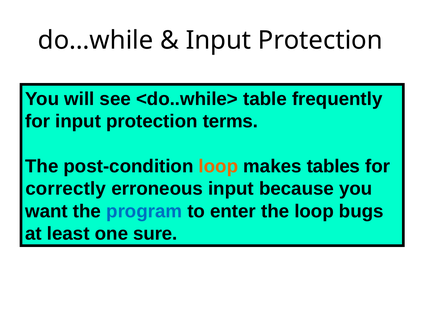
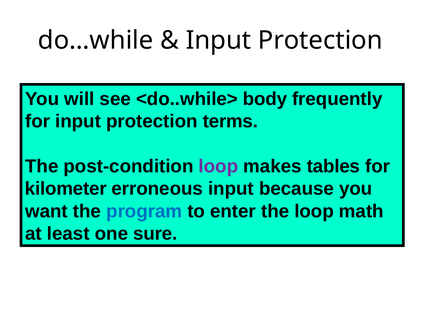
table: table -> body (265, 99)
loop colour: orange -> purple (218, 166)
correctly: correctly -> kilometer (66, 189)
bugs: bugs -> math (361, 211)
